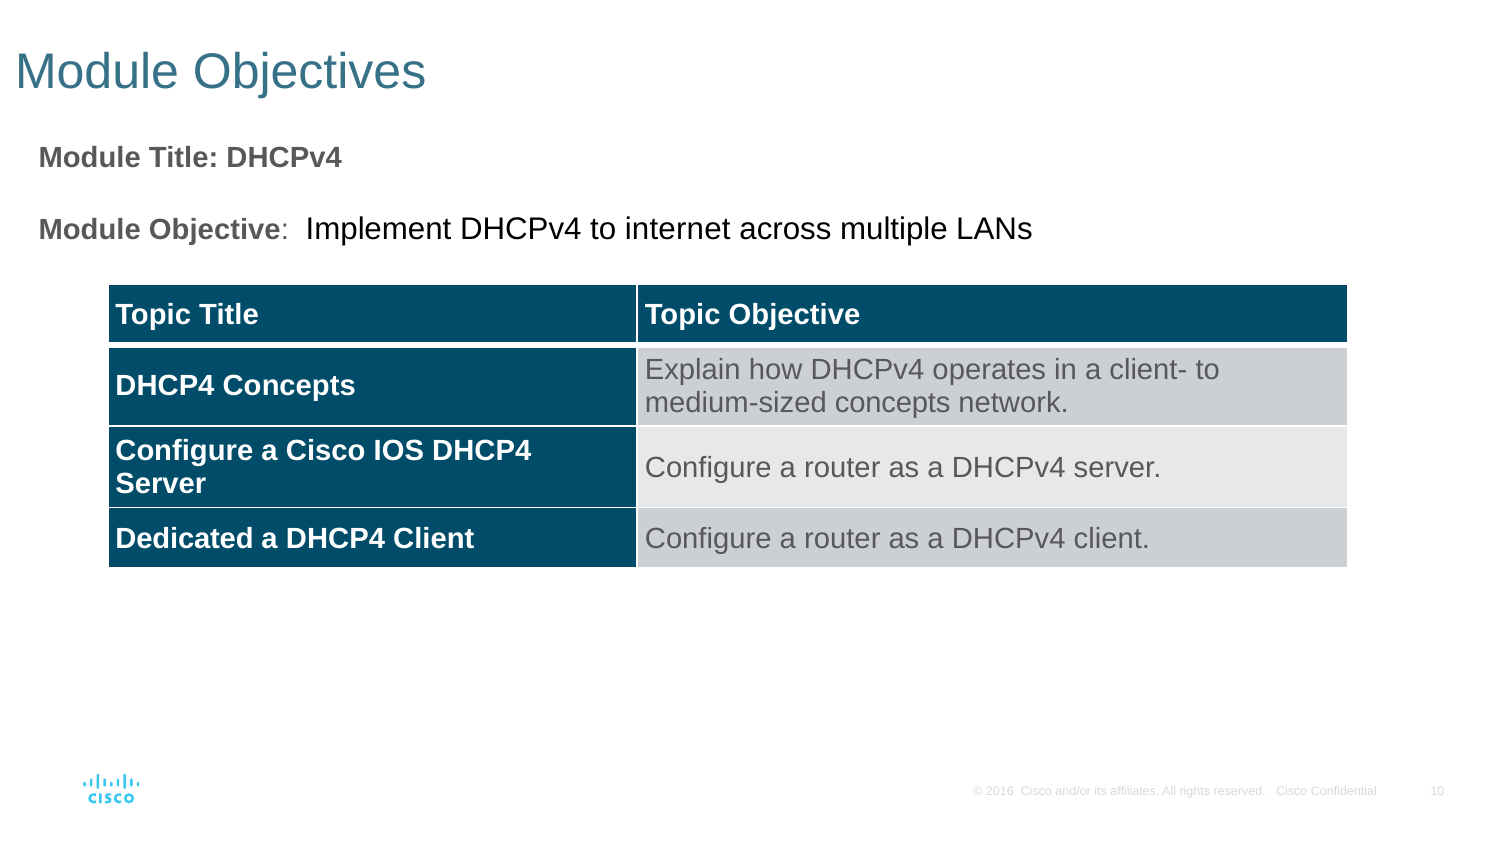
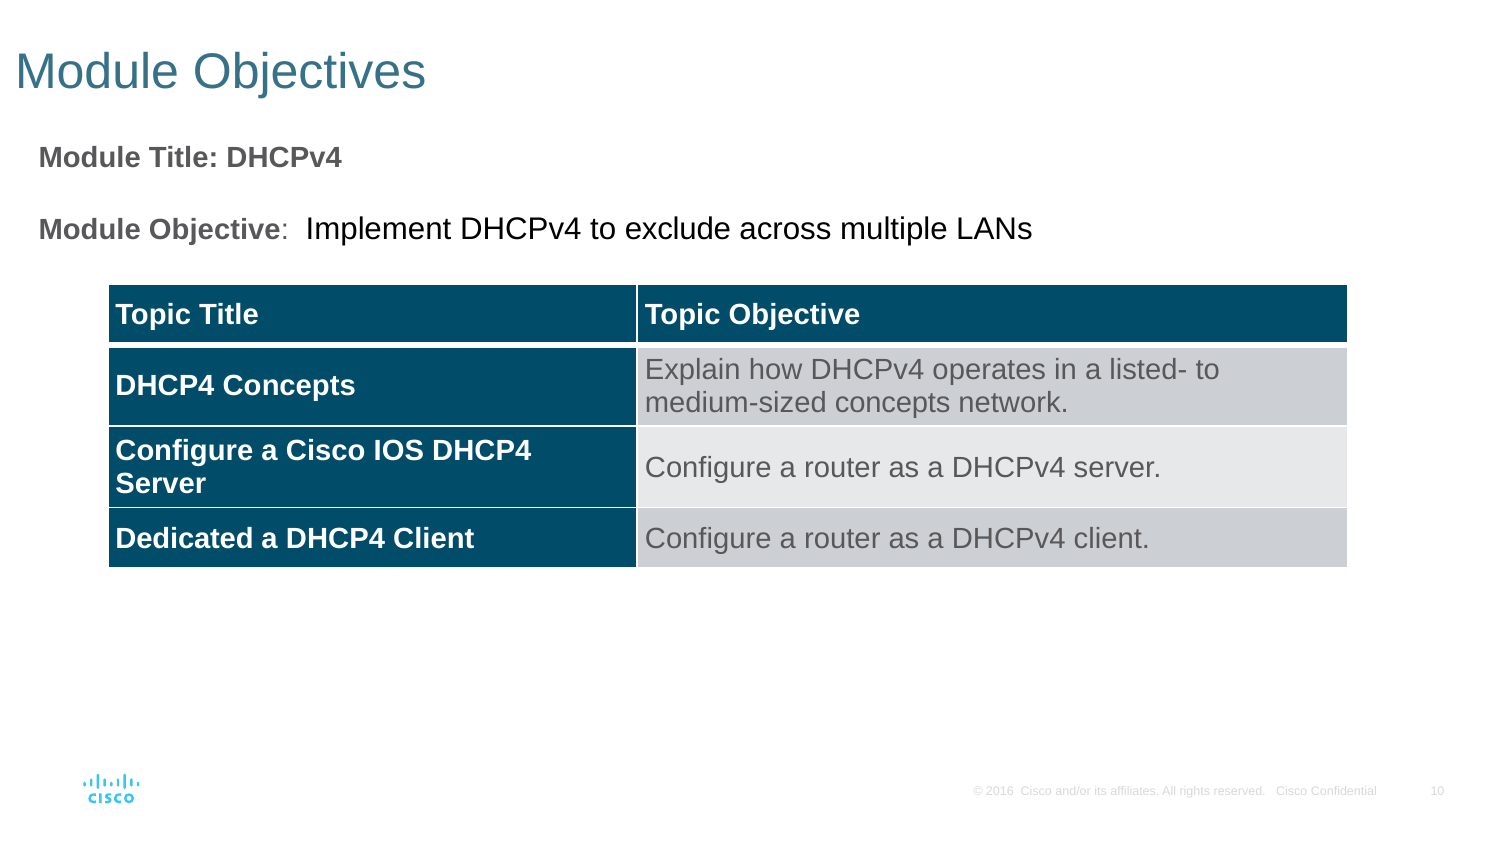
internet: internet -> exclude (678, 230)
client-: client- -> listed- (1148, 370)
